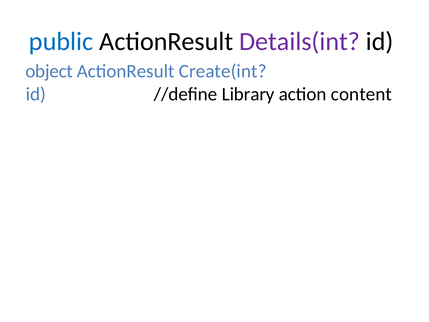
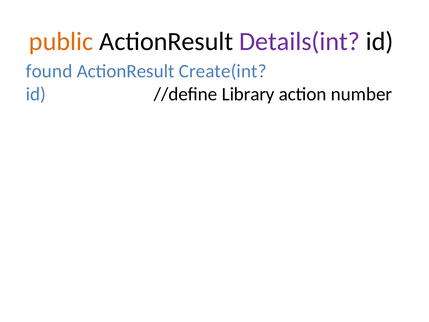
public colour: blue -> orange (61, 42)
object: object -> found (49, 71)
content: content -> number (361, 94)
